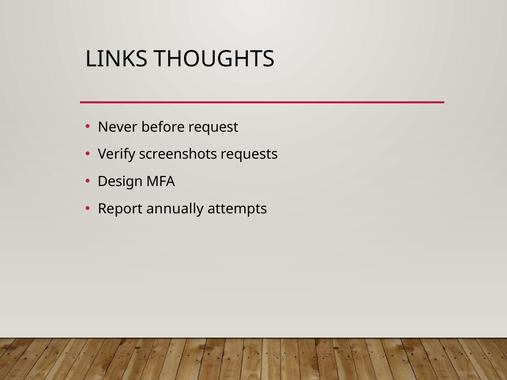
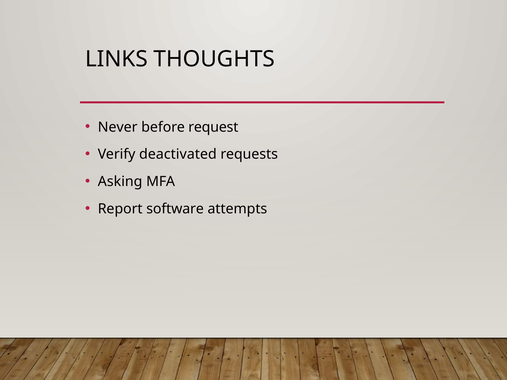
screenshots: screenshots -> deactivated (178, 154)
Design: Design -> Asking (120, 182)
annually: annually -> software (175, 209)
